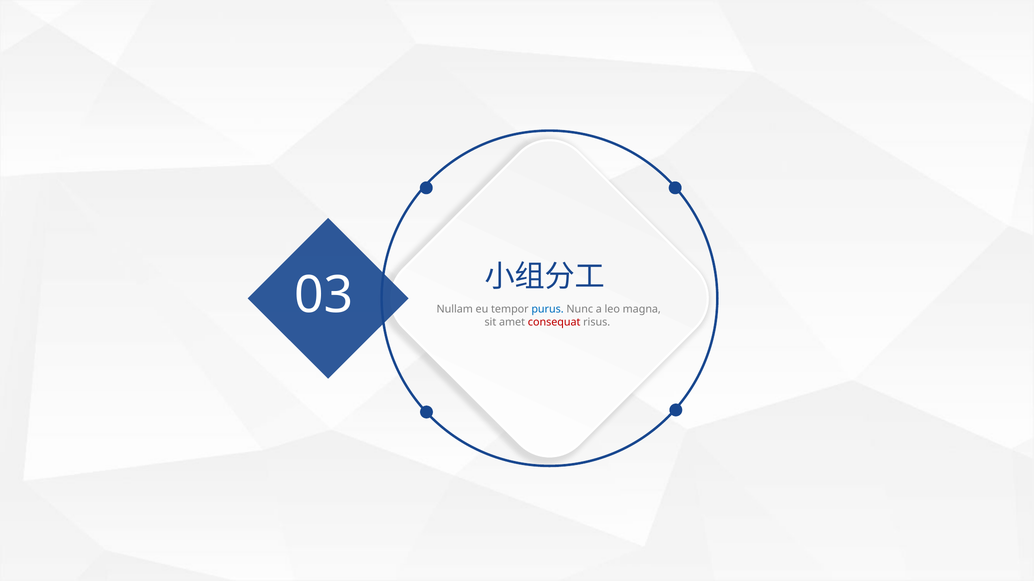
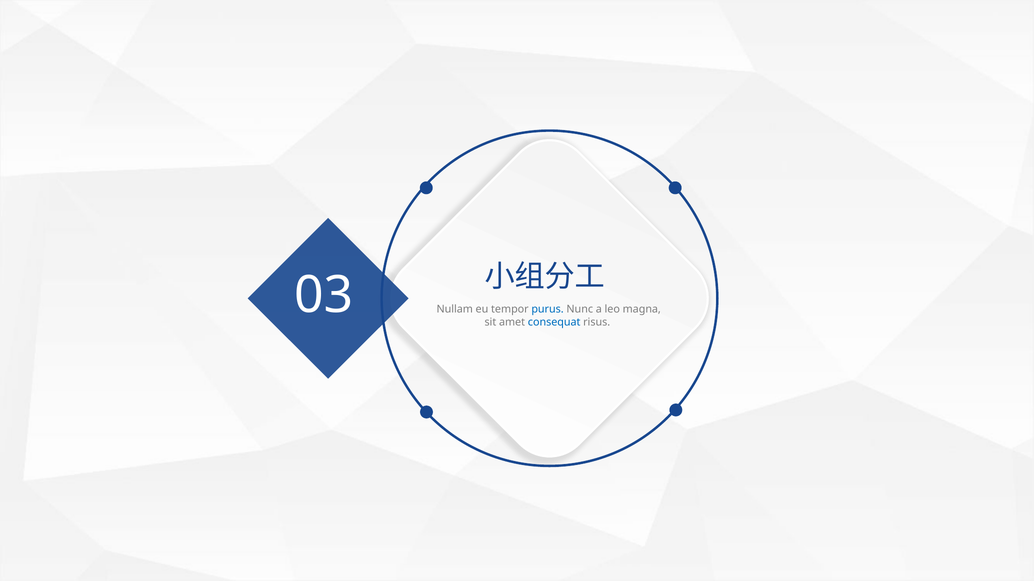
consequat colour: red -> blue (554, 323)
